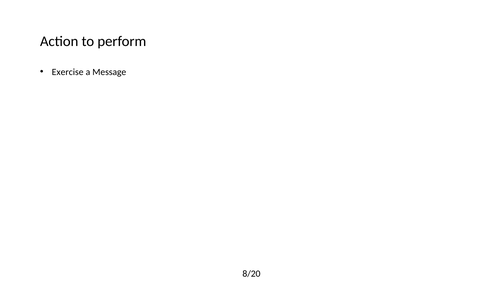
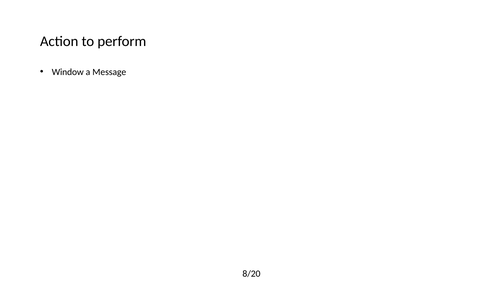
Exercise: Exercise -> Window (68, 72)
